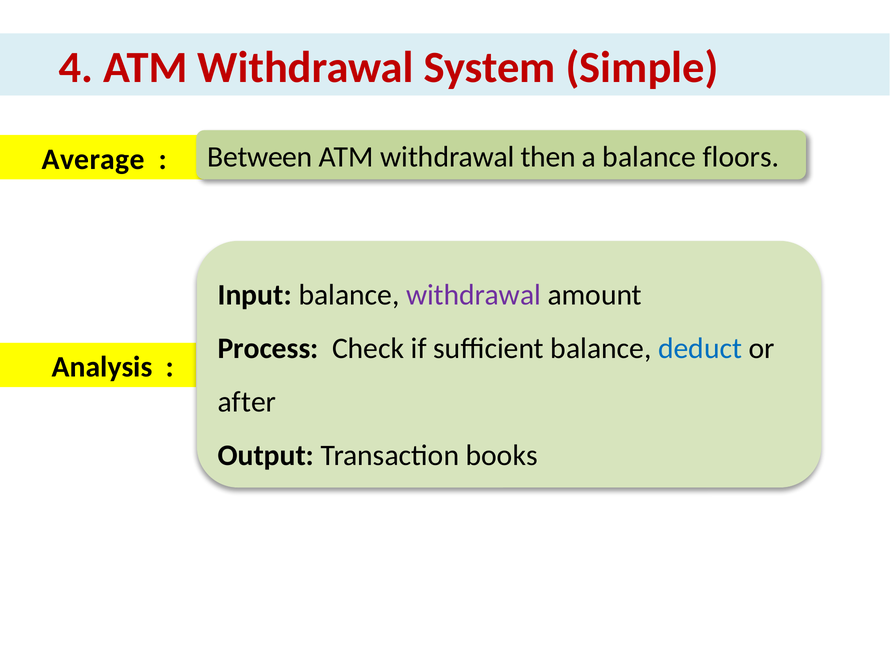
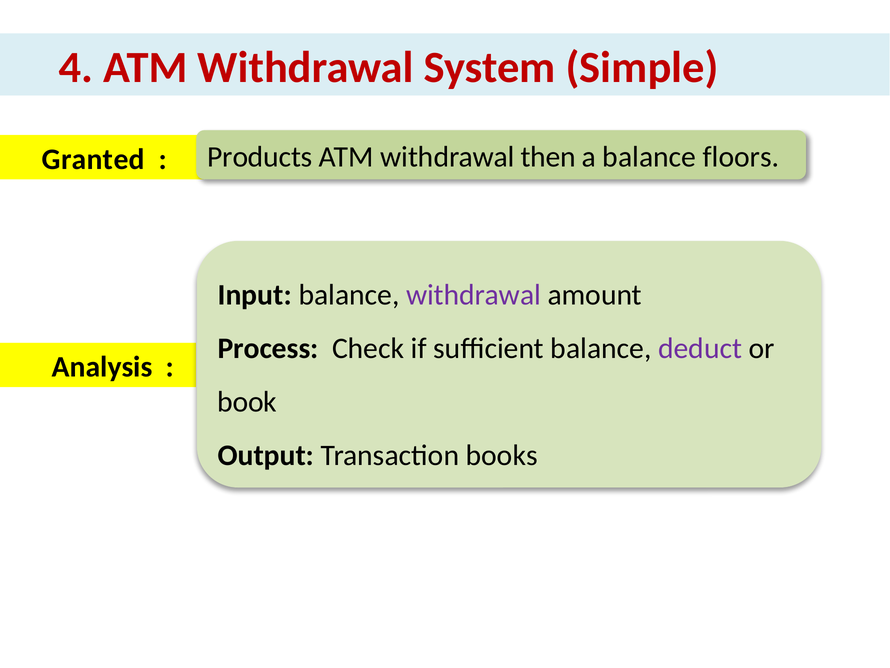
Average: Average -> Granted (93, 159)
Between: Between -> Products (260, 157)
deduct colour: blue -> purple (700, 348)
after: after -> book (247, 402)
